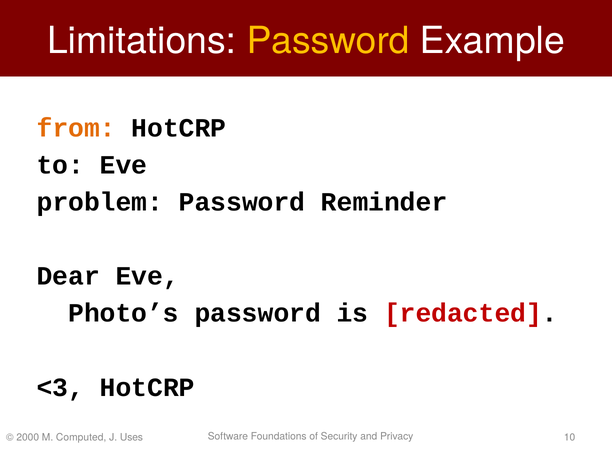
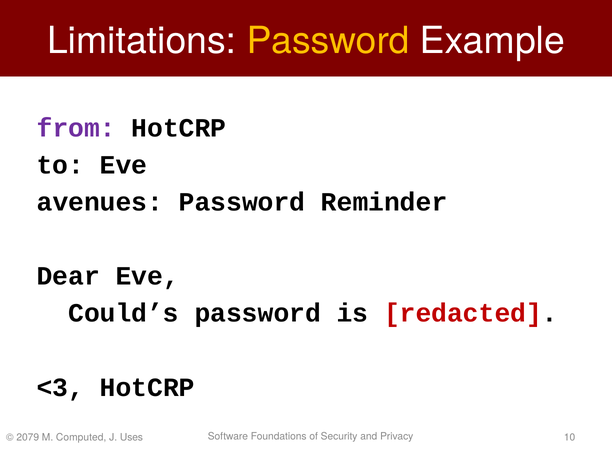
from colour: orange -> purple (76, 128)
problem: problem -> avenues (100, 202)
Photo’s: Photo’s -> Could’s (123, 313)
2000: 2000 -> 2079 (28, 437)
